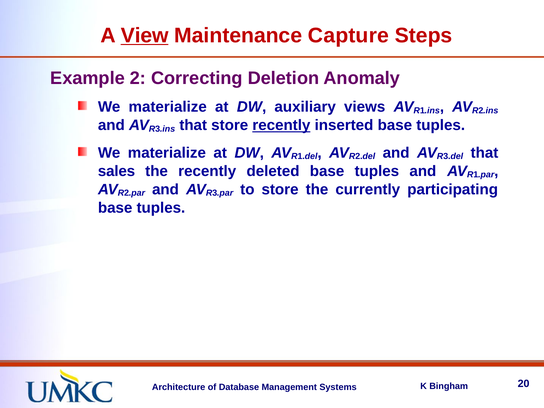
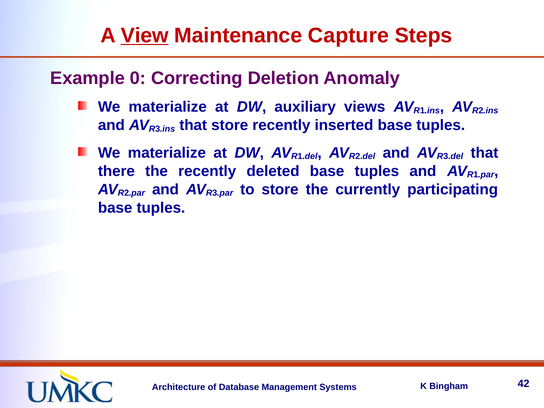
2: 2 -> 0 (138, 78)
recently underline: present -> none (281, 125)
sales: sales -> there (116, 171)
20: 20 -> 42 (524, 384)
